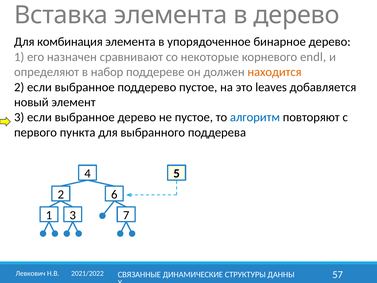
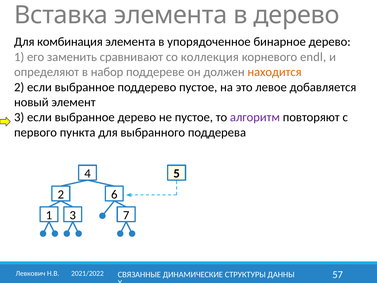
назначен: назначен -> заменить (72, 57)
некоторые: некоторые -> коллекция (210, 57)
leaves: leaves -> левое (271, 87)
алгоритм colour: blue -> purple (255, 117)
